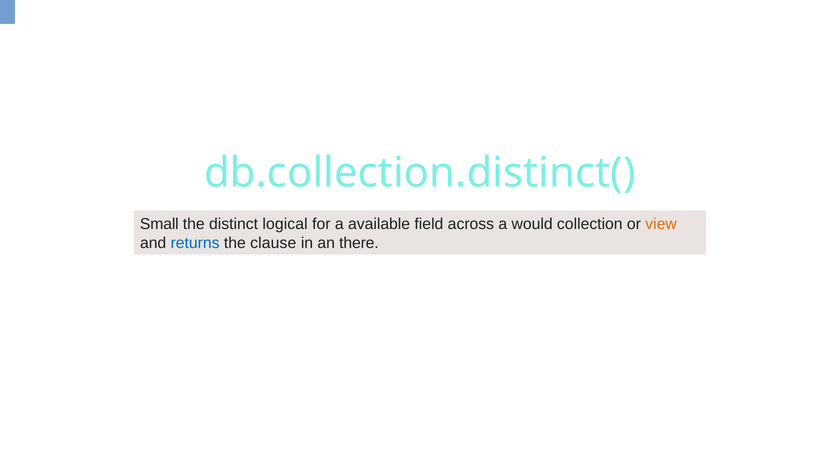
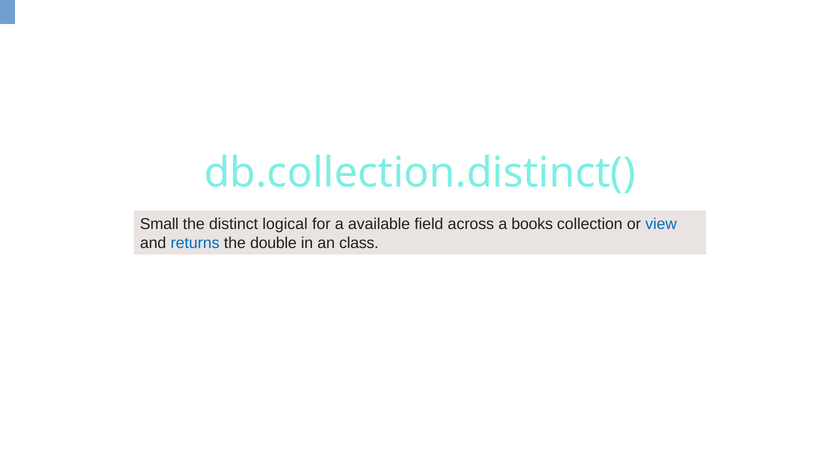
would: would -> books (532, 224)
view colour: orange -> blue (661, 224)
clause: clause -> double (273, 243)
there: there -> class (359, 243)
